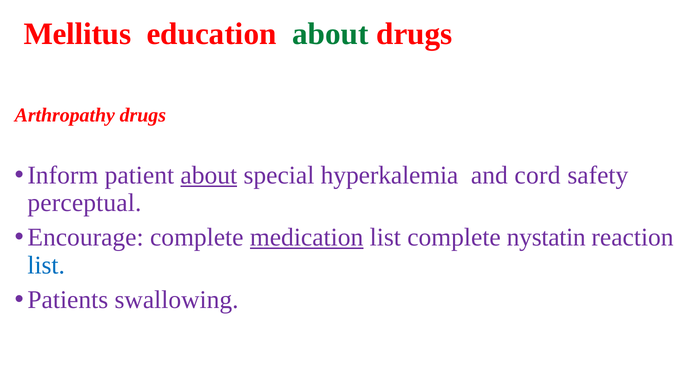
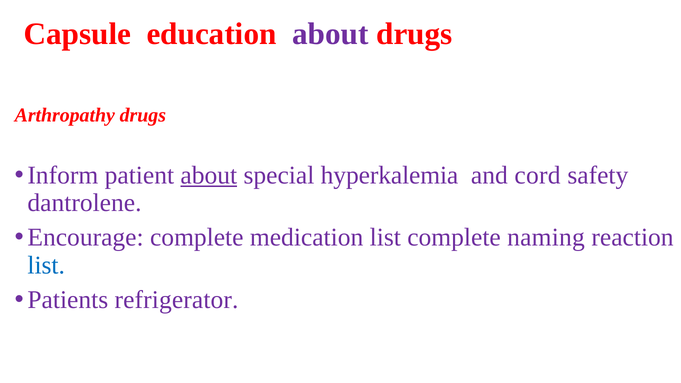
Mellitus: Mellitus -> Capsule (77, 34)
about colour: green -> purple (330, 34)
perceptual: perceptual -> dantrolene (84, 203)
medication underline: present -> none (307, 238)
nystatin: nystatin -> naming (546, 238)
swallowing: swallowing -> refrigerator (177, 300)
